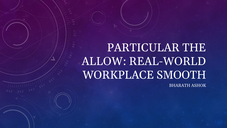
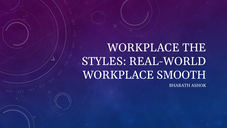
PARTICULAR: PARTICULAR -> WORKPLACE (143, 48)
ALLOW: ALLOW -> STYLES (104, 61)
